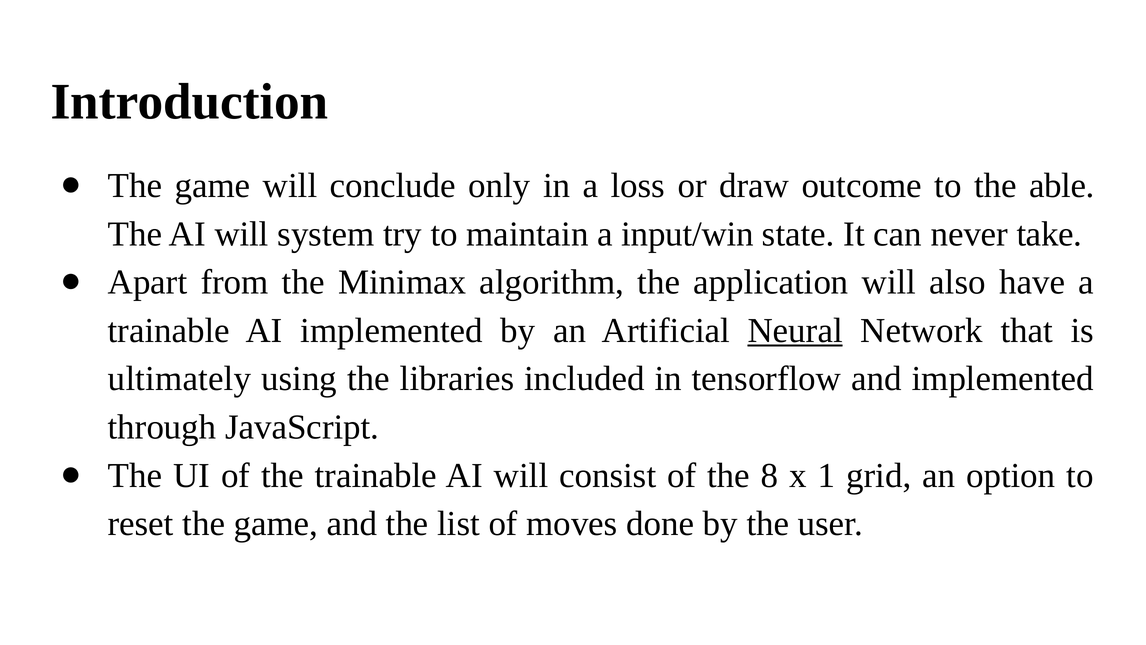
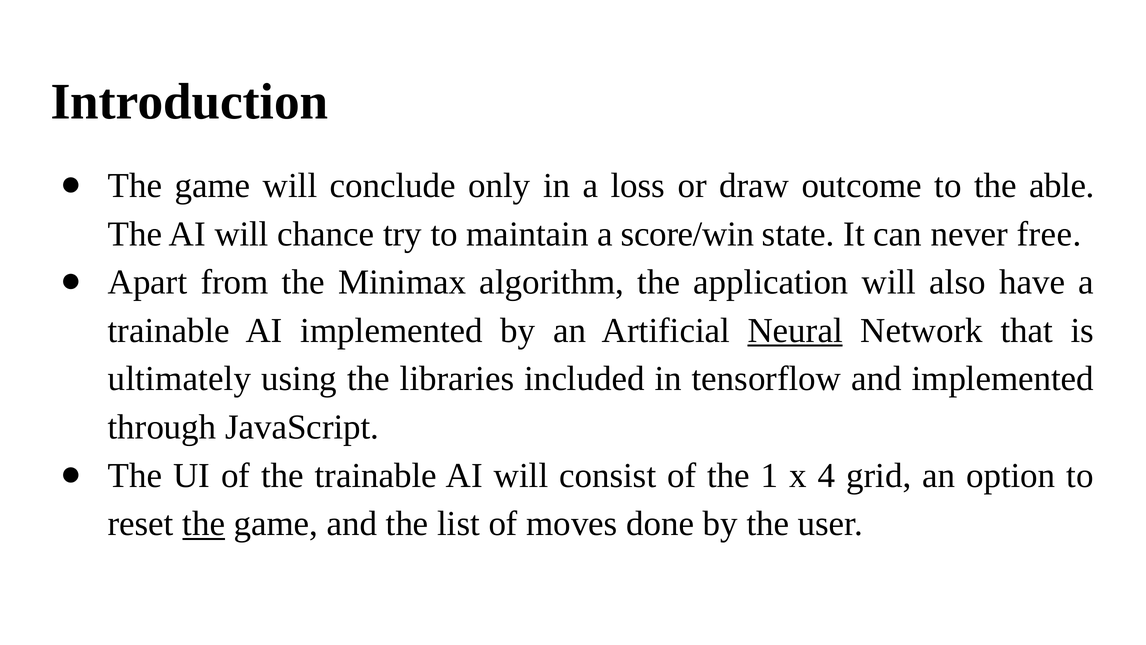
system: system -> chance (326, 234)
input/win: input/win -> score/win (688, 234)
take: take -> free (1049, 234)
8: 8 -> 1 (770, 475)
1: 1 -> 4 (827, 475)
the underline: none -> present (204, 524)
